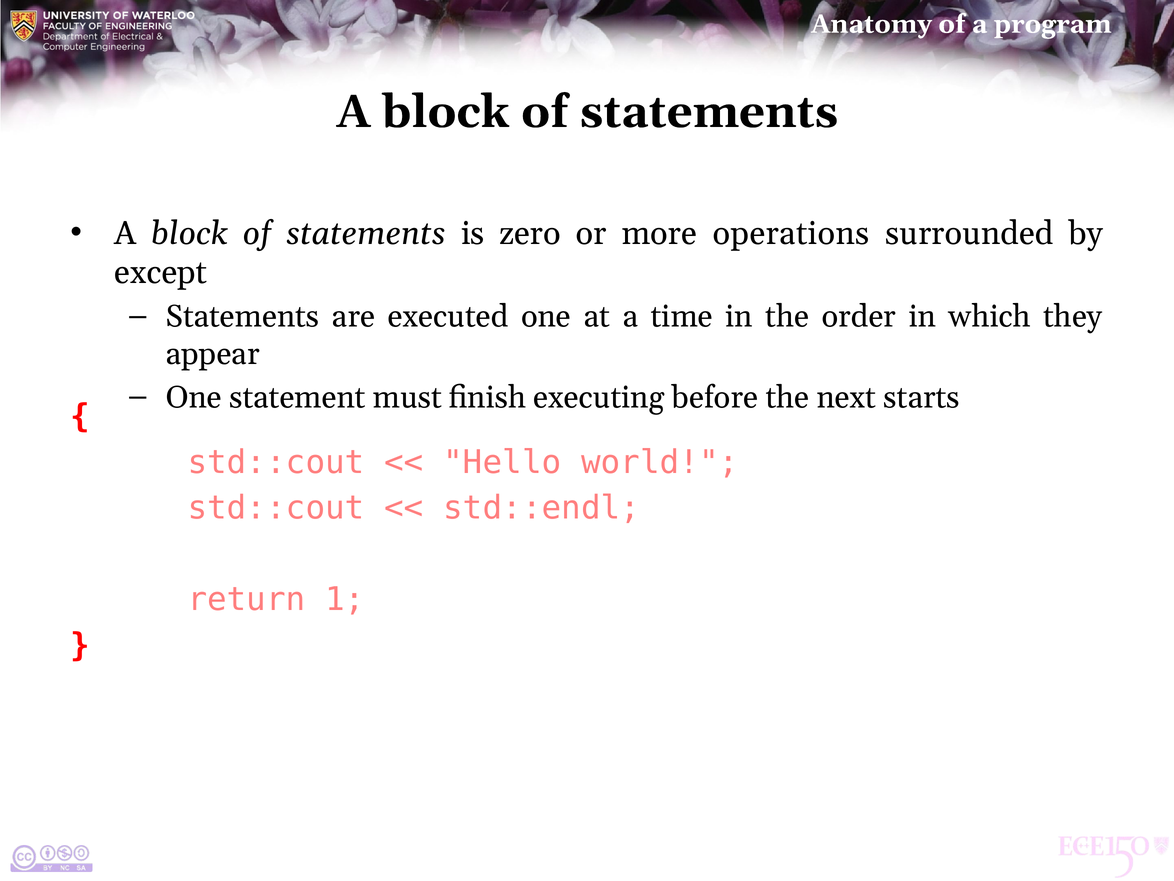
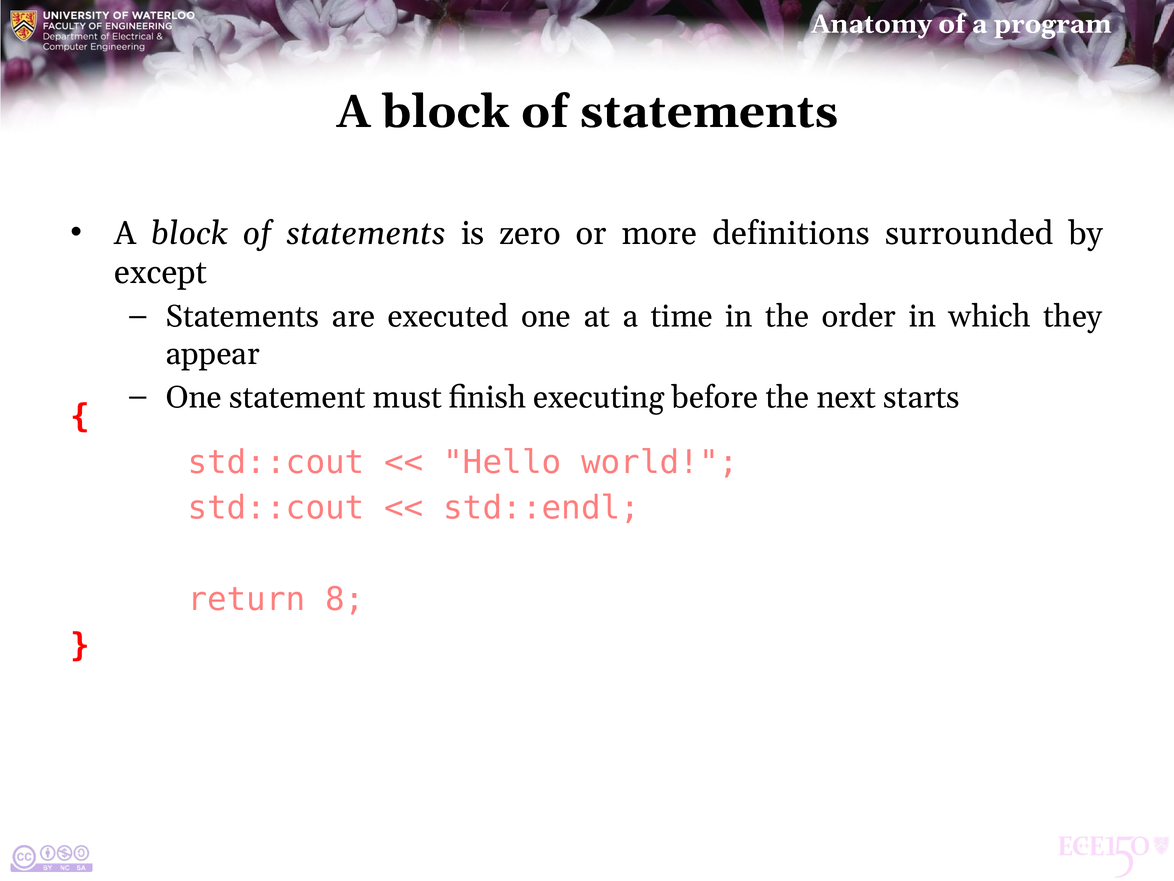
operations: operations -> definitions (791, 233)
1: 1 -> 8 (345, 599)
